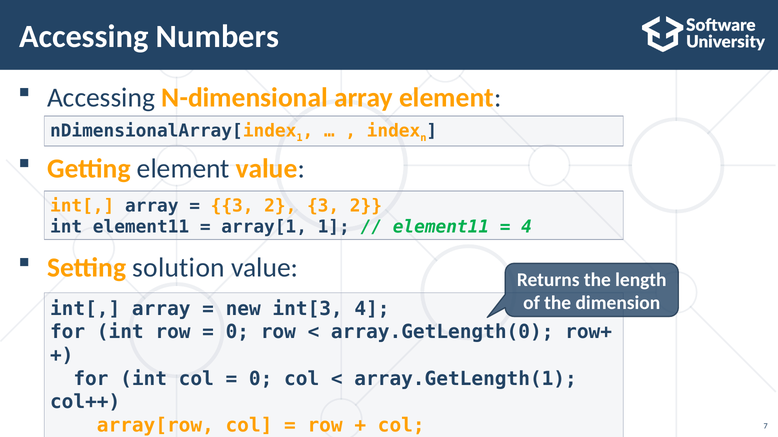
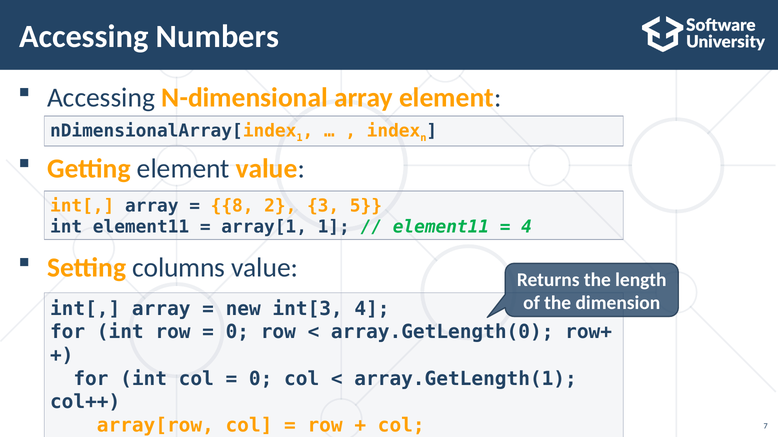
3: 3 -> 8 (232, 206)
2 3 2: 2 -> 5 (366, 206)
solution: solution -> columns (179, 268)
